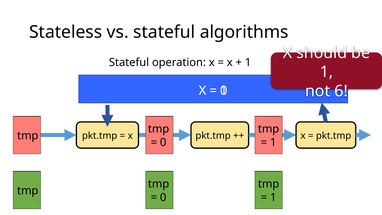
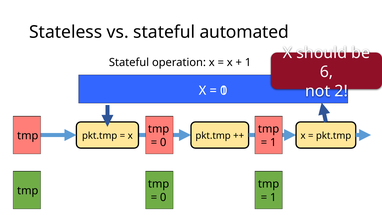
algorithms: algorithms -> automated (244, 32)
1: 1 -> 6 (326, 72)
6: 6 -> 2 (341, 91)
